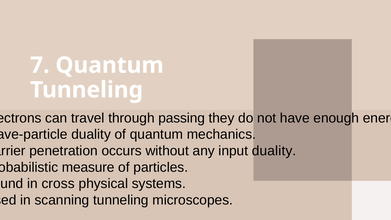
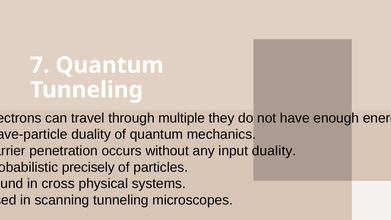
passing: passing -> multiple (182, 118)
measure: measure -> precisely (88, 167)
